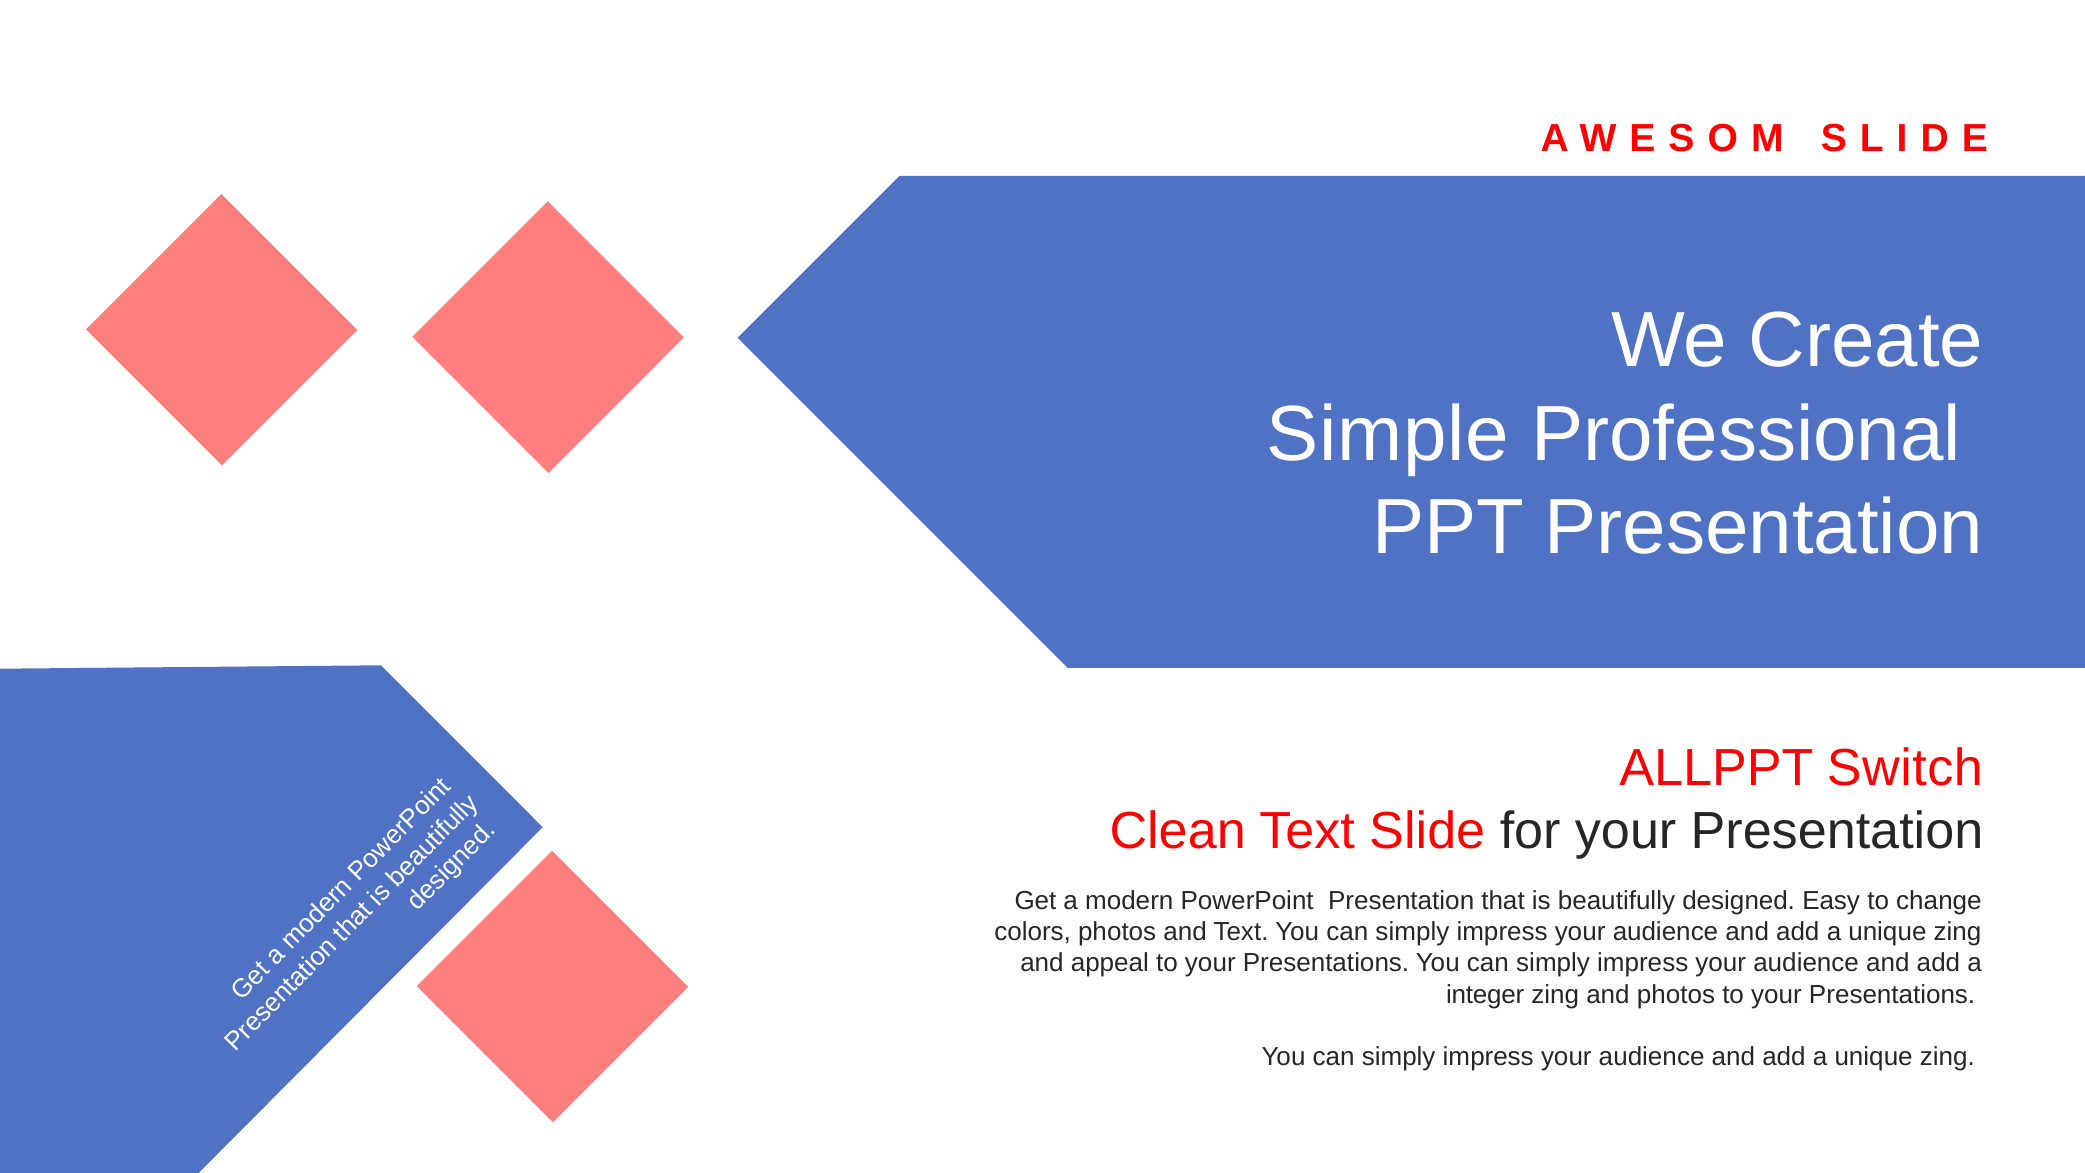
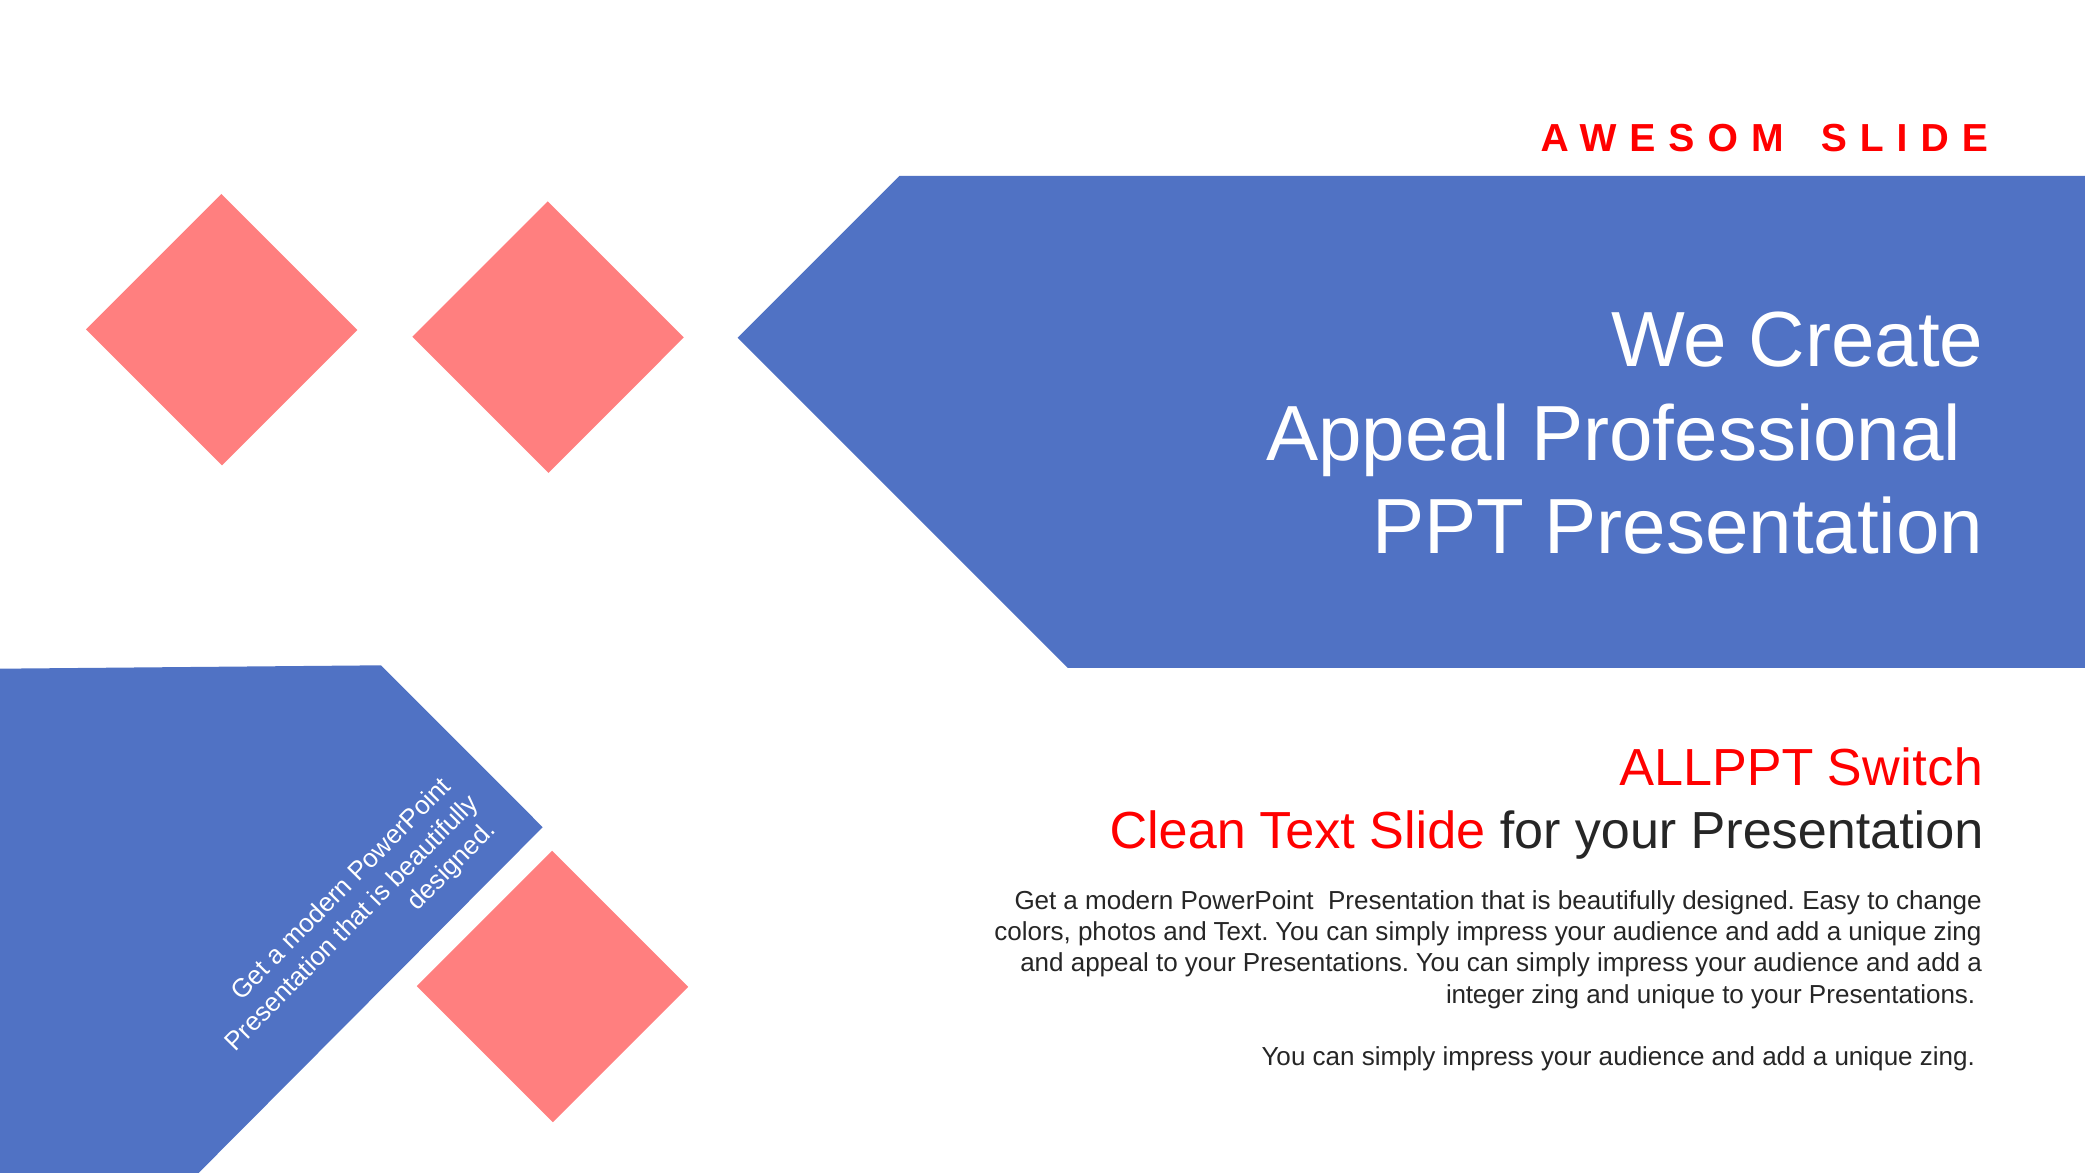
Simple: Simple -> Appeal (1388, 434)
and photos: photos -> unique (1676, 994)
